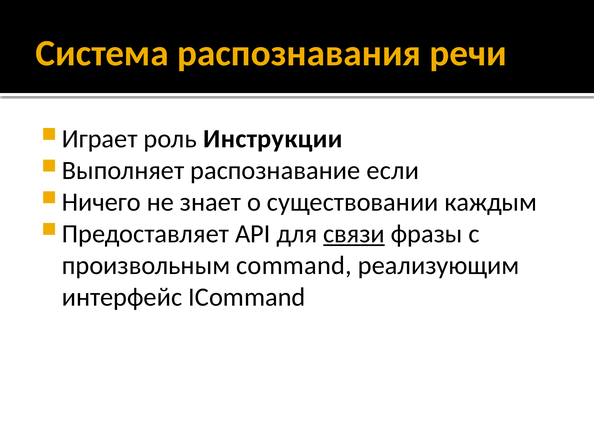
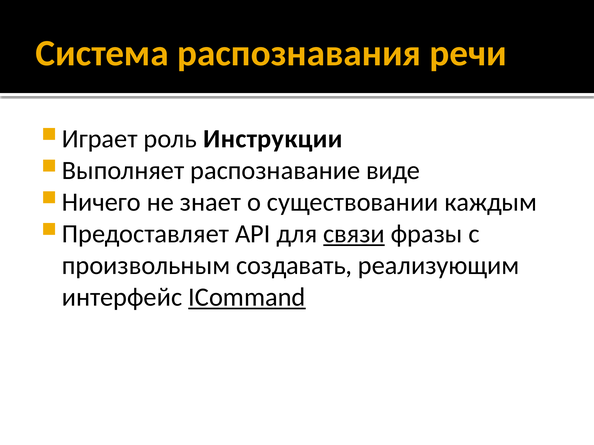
если: если -> виде (393, 171)
command: command -> создавать (294, 266)
ICommand underline: none -> present (247, 297)
